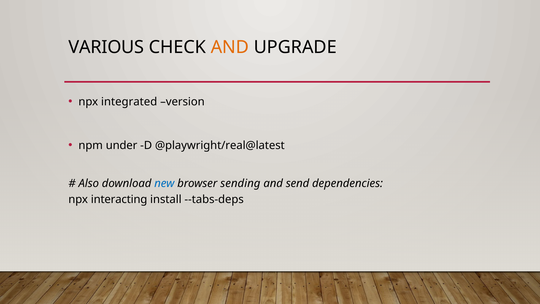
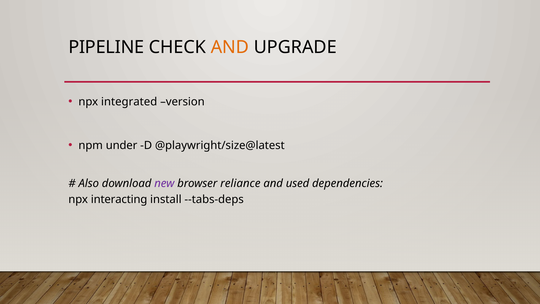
VARIOUS: VARIOUS -> PIPELINE (106, 47)
@playwright/real@latest: @playwright/real@latest -> @playwright/size@latest (220, 145)
new colour: blue -> purple (164, 183)
sending: sending -> reliance (240, 183)
send: send -> used (298, 183)
